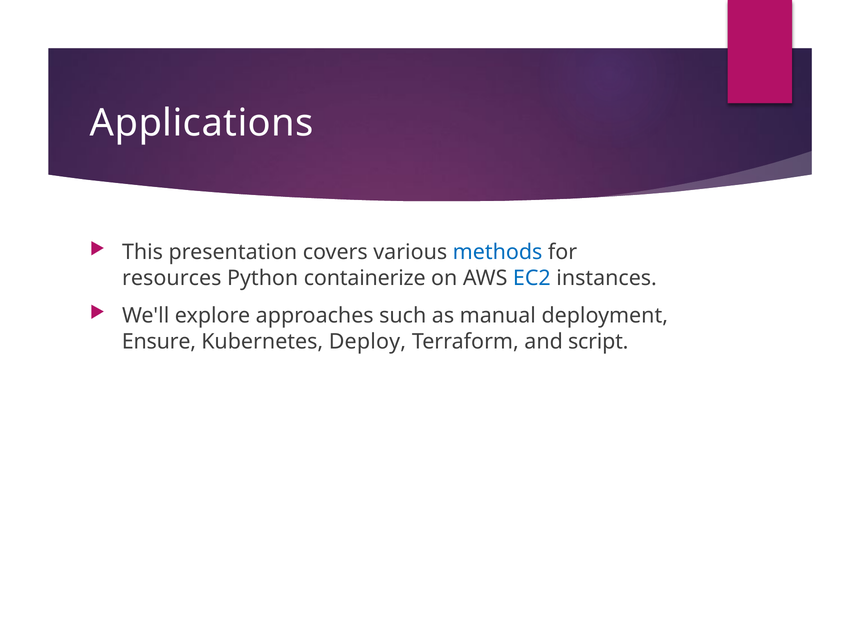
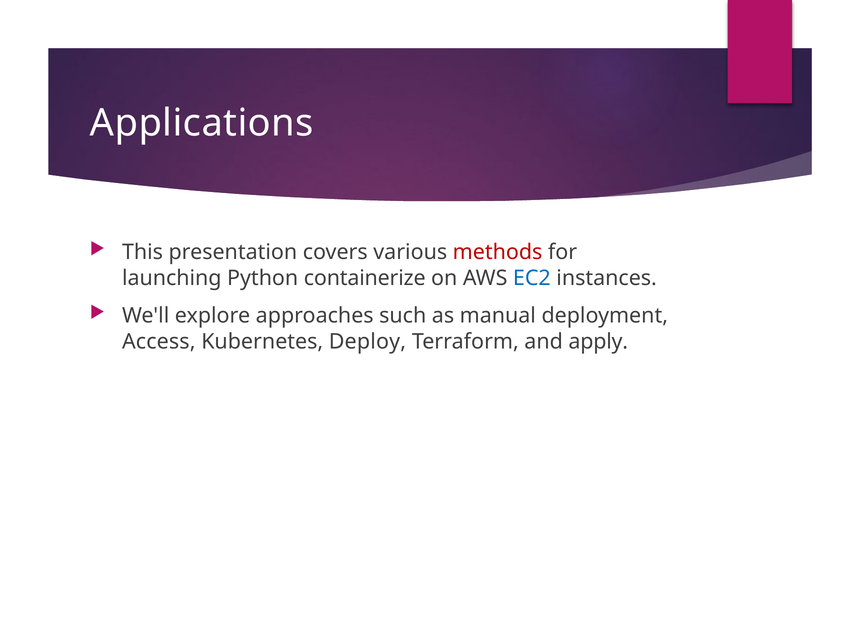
methods colour: blue -> red (498, 253)
resources: resources -> launching (172, 278)
Ensure: Ensure -> Access (159, 342)
script: script -> apply (598, 342)
